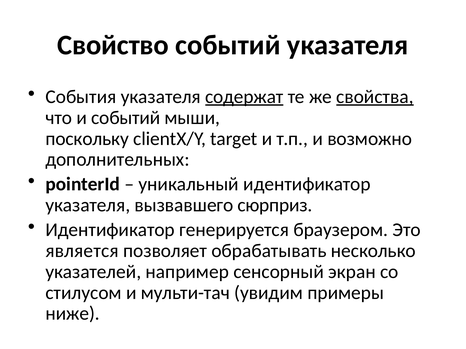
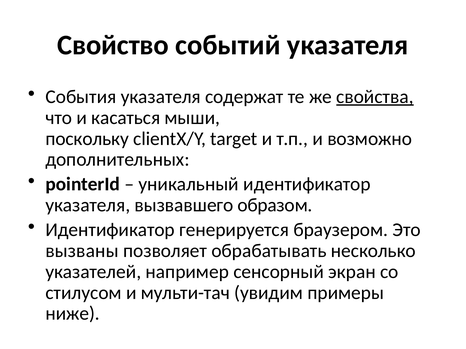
содержат underline: present -> none (244, 97)
и событий: событий -> касаться (126, 118)
сюрприз: сюрприз -> образом (275, 205)
является: является -> вызваны (82, 251)
